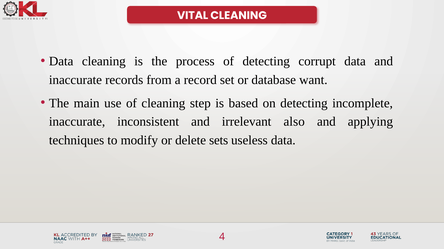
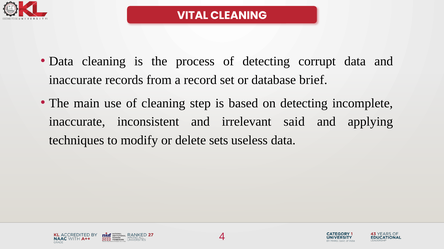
want: want -> brief (313, 80)
also: also -> said (294, 122)
